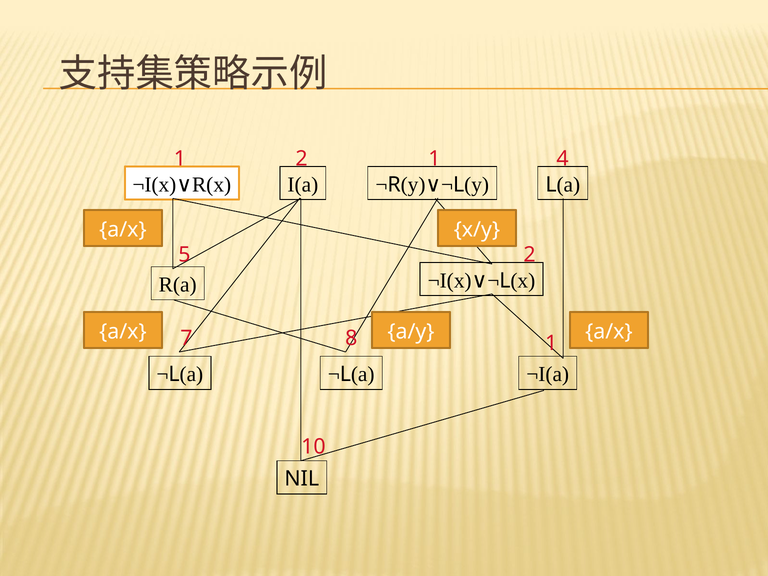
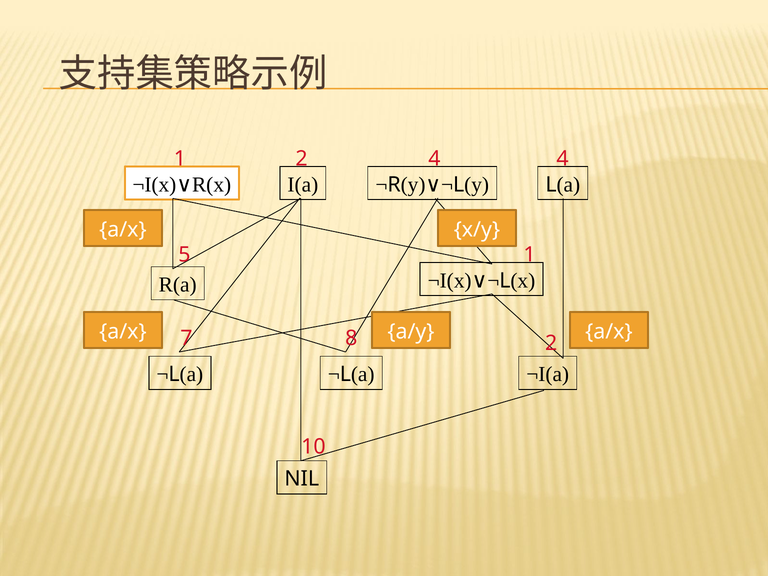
2 1: 1 -> 4 (434, 159)
5 2: 2 -> 1 (530, 255)
7 1: 1 -> 2 (551, 343)
